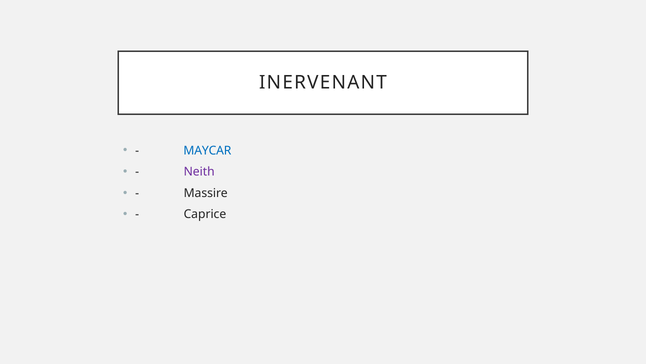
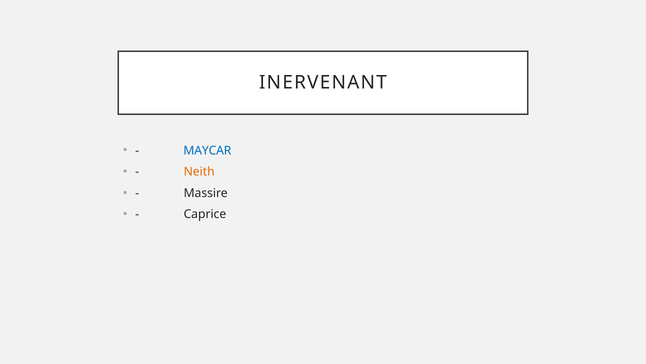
Neith colour: purple -> orange (199, 172)
